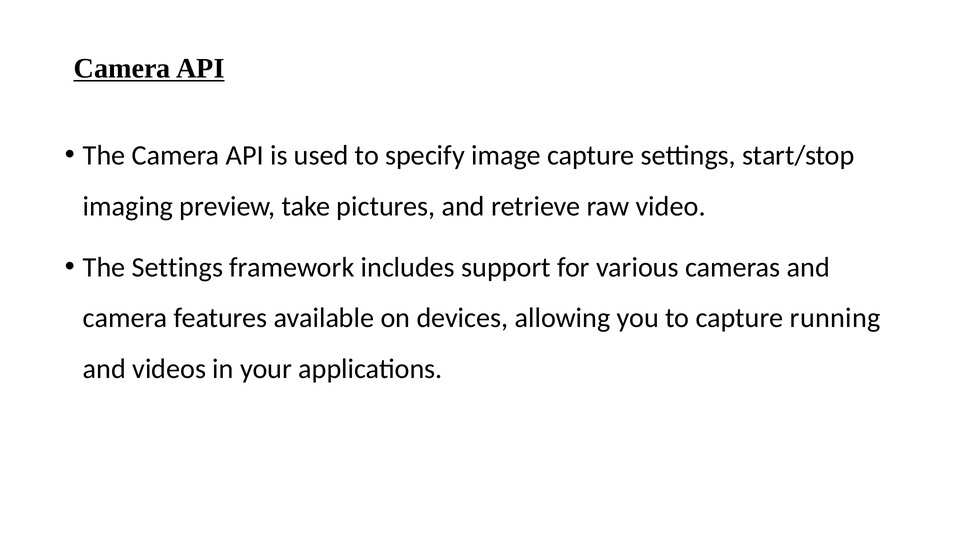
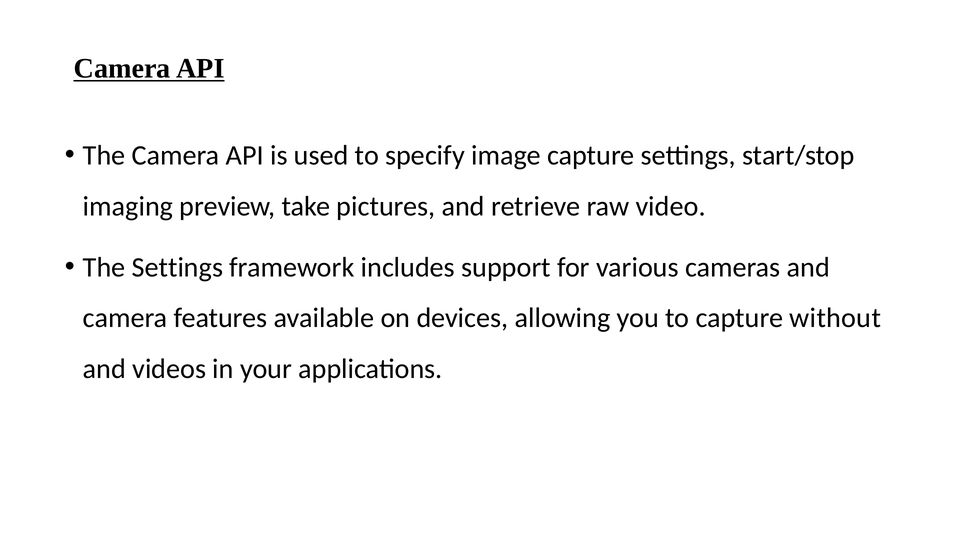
running: running -> without (835, 318)
